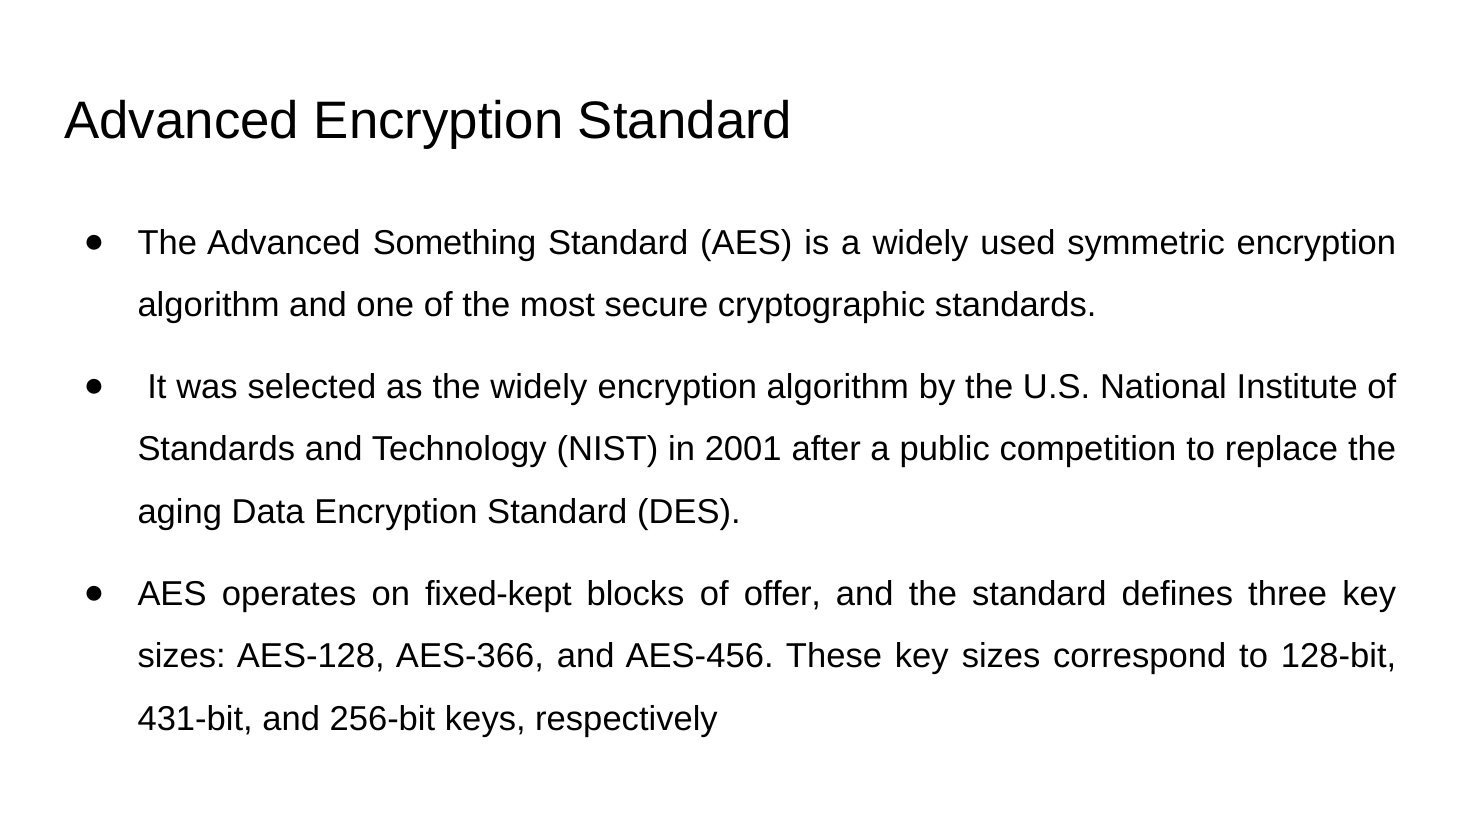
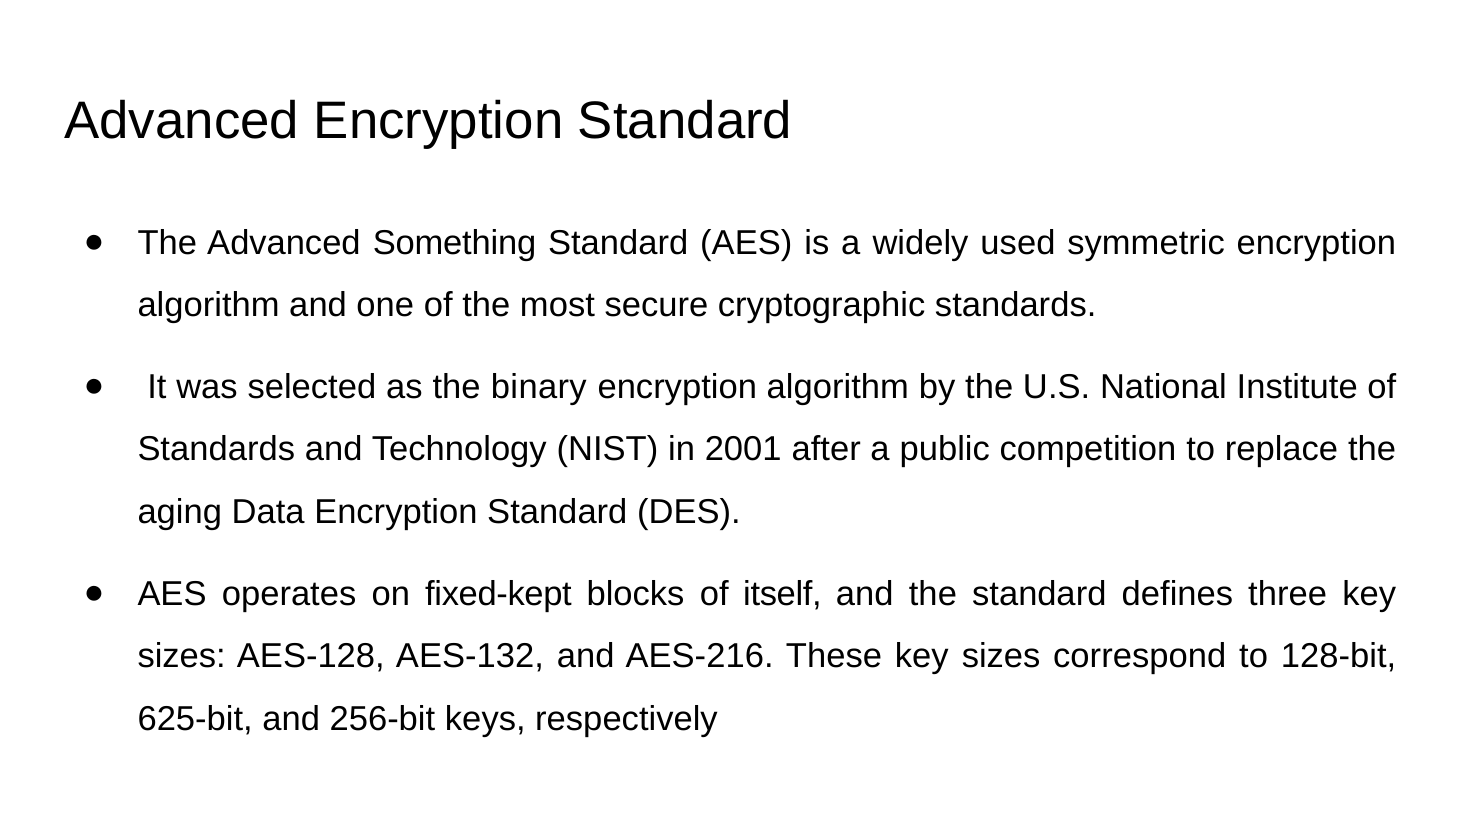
the widely: widely -> binary (539, 388)
offer: offer -> itself (782, 595)
AES-366: AES-366 -> AES-132 (470, 657)
AES-456: AES-456 -> AES-216 (700, 657)
431-bit: 431-bit -> 625-bit (195, 719)
